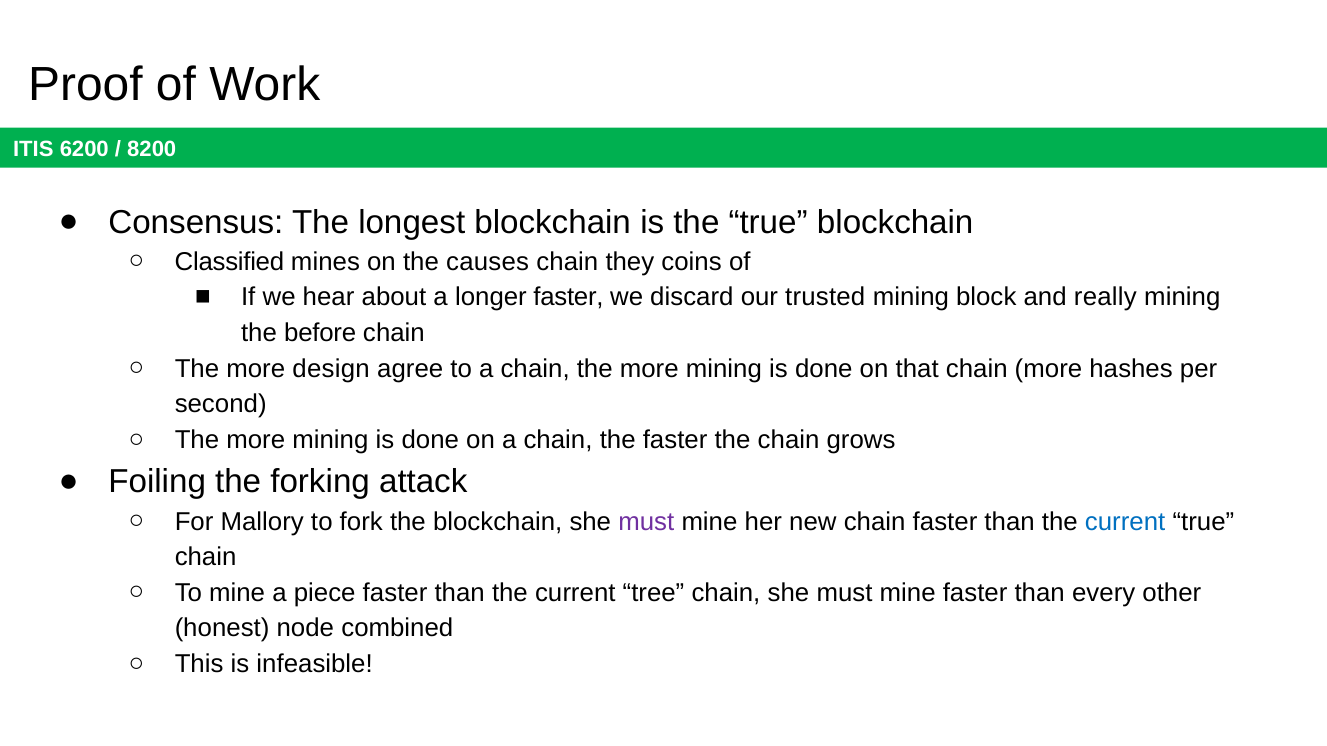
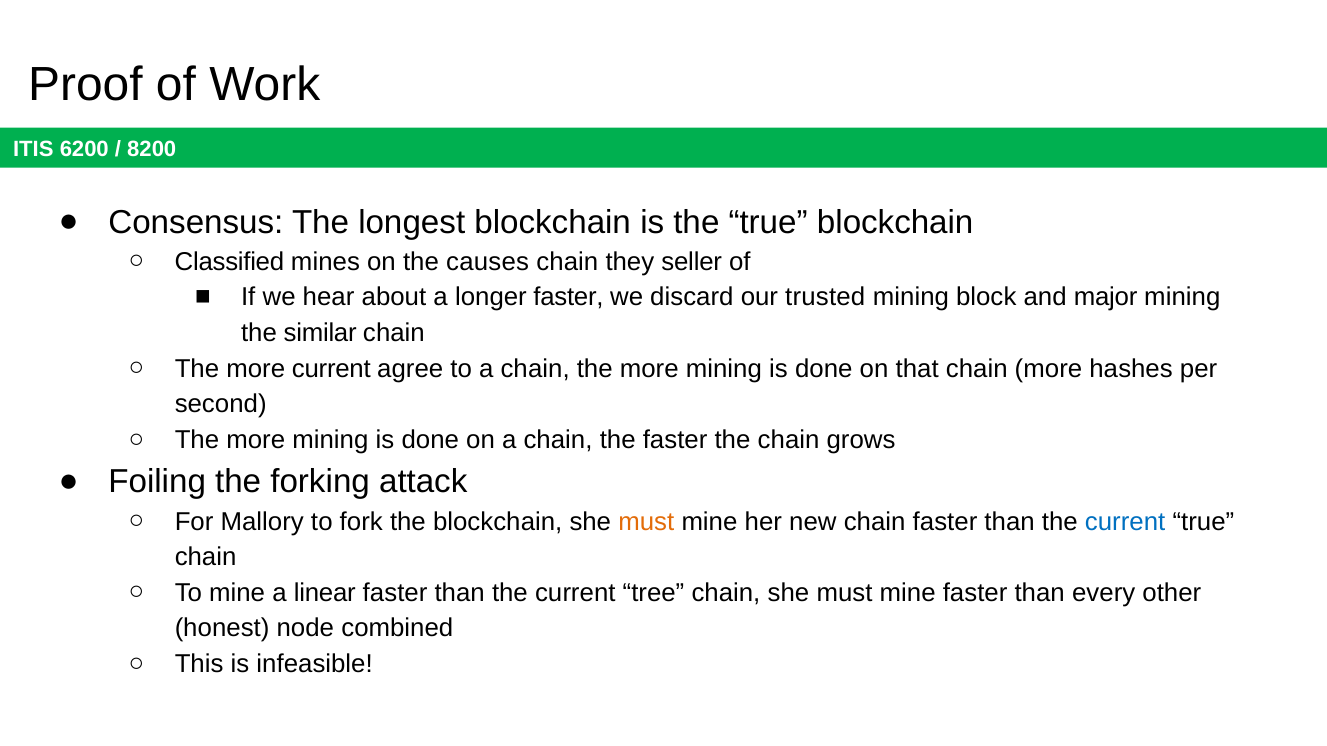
coins: coins -> seller (692, 262)
really: really -> major (1106, 298)
before: before -> similar (320, 333)
more design: design -> current (331, 369)
must colour: purple -> orange (646, 522)
piece: piece -> linear (325, 593)
